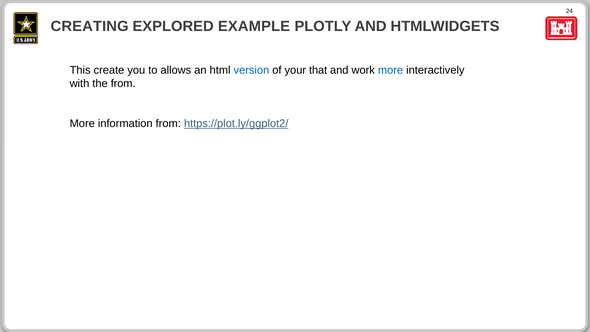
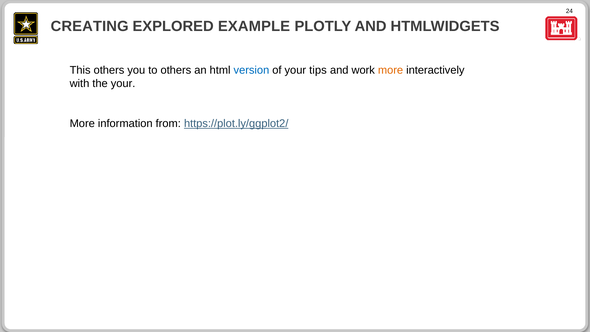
This create: create -> others (109, 70)
to allows: allows -> others (176, 70)
that: that -> tips (318, 70)
more colour: blue -> orange (391, 70)
the from: from -> your (123, 84)
